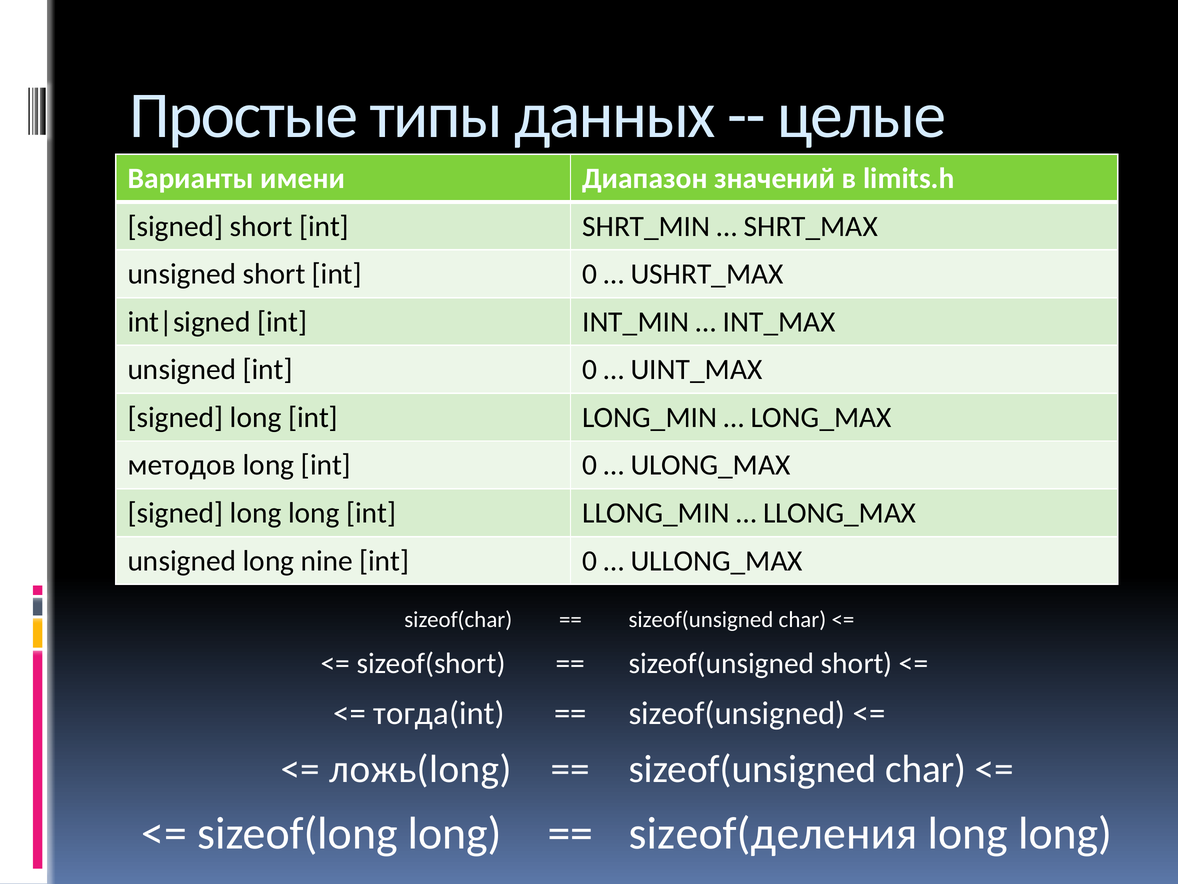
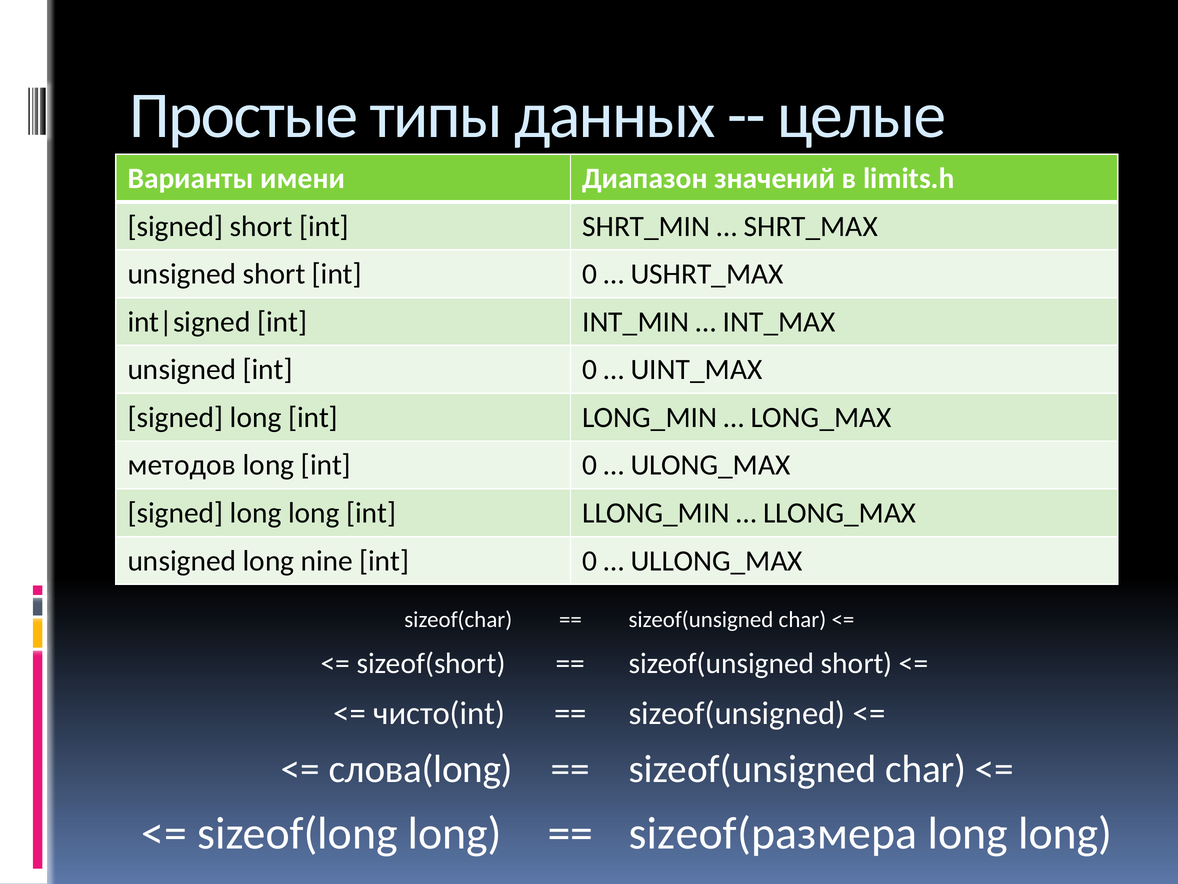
тогда(int: тогда(int -> чисто(int (439, 713)
ложь(long: ложь(long -> слова(long (421, 769)
sizeof(деления: sizeof(деления -> sizeof(размера (773, 833)
